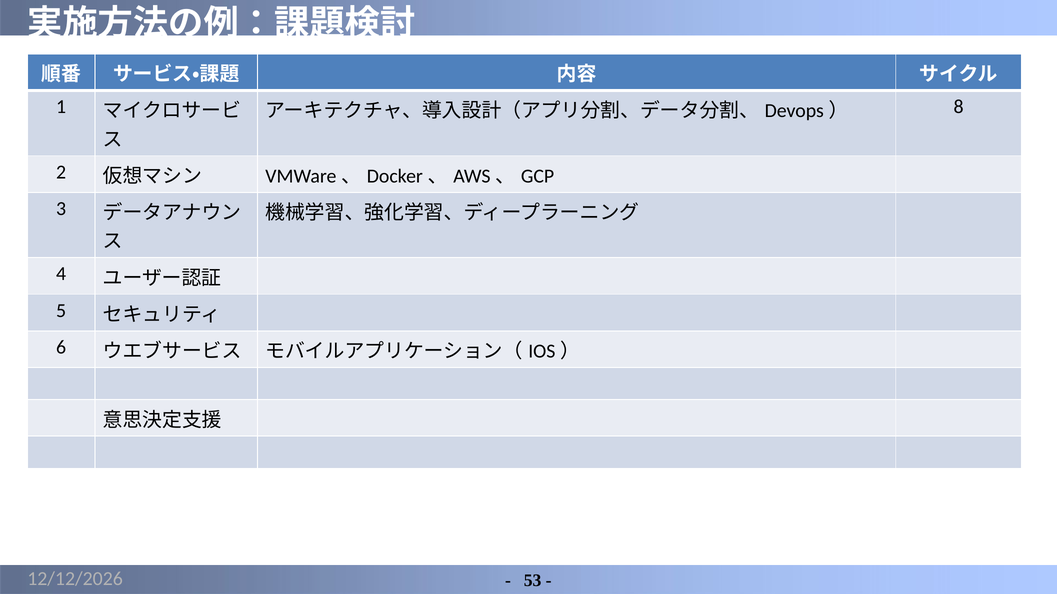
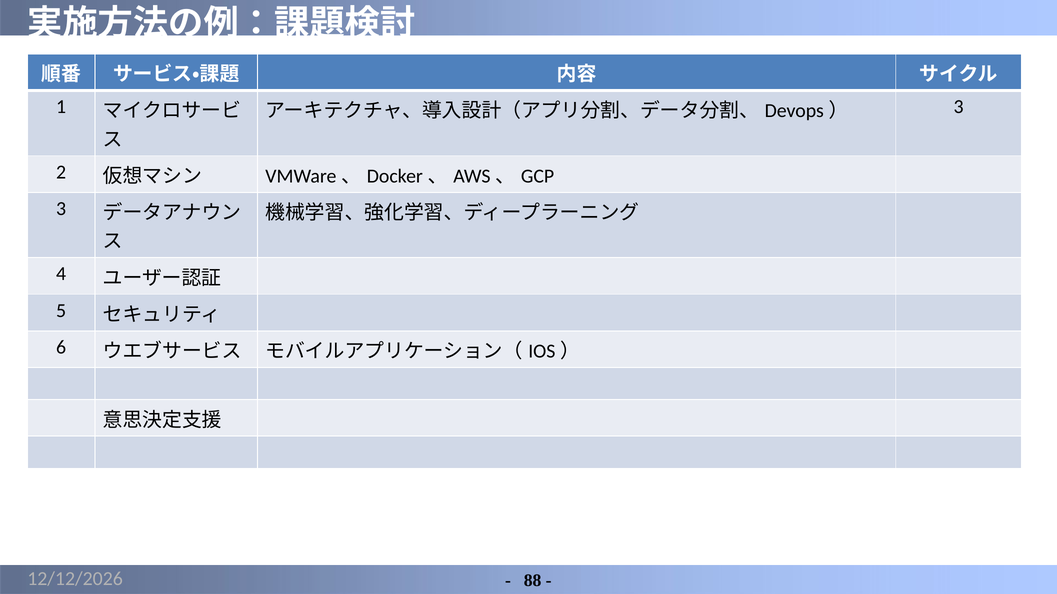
8: 8 -> 3 (959, 107)
53: 53 -> 88 (533, 581)
